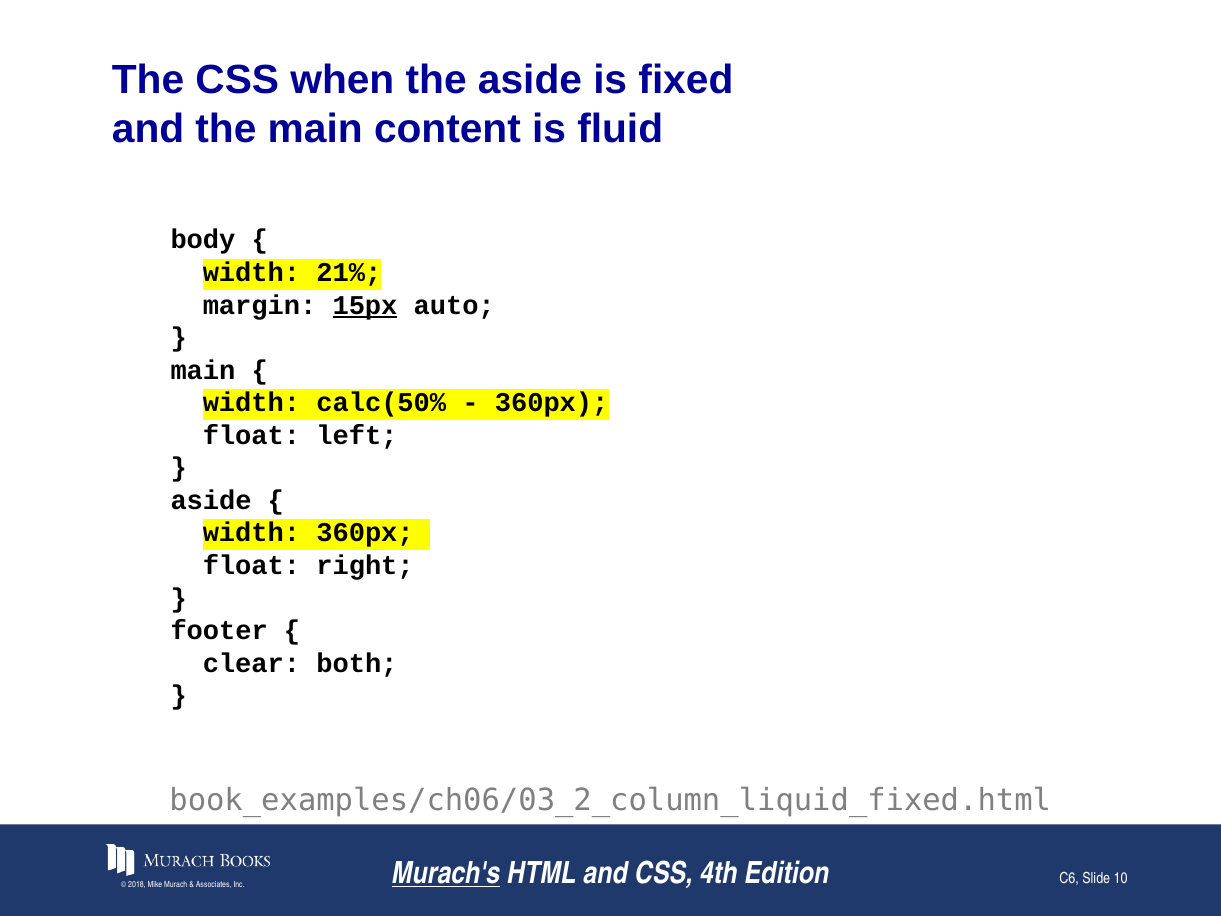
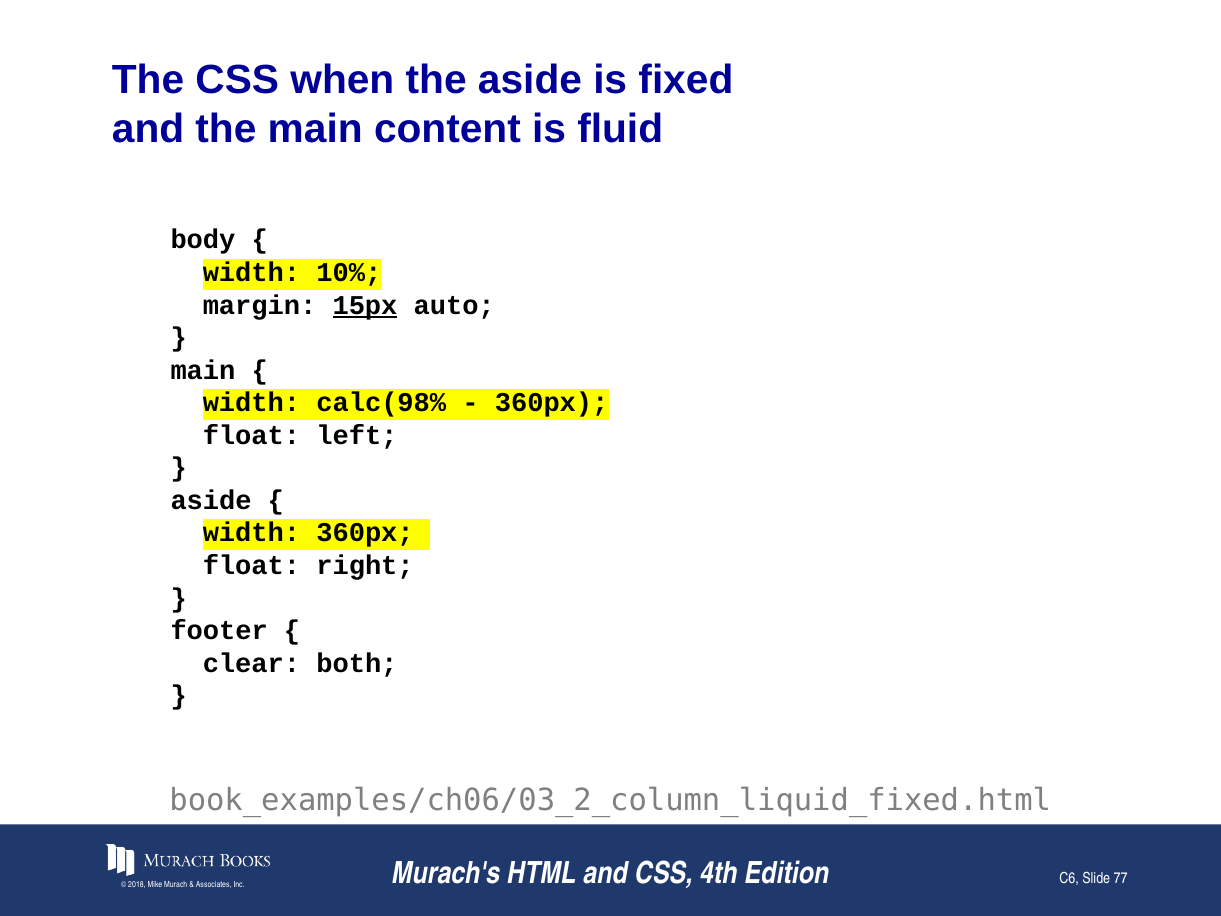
21%: 21% -> 10% (349, 273)
calc(50%: calc(50% -> calc(98% (381, 403)
Murach's underline: present -> none (446, 873)
10: 10 -> 77 (1121, 879)
